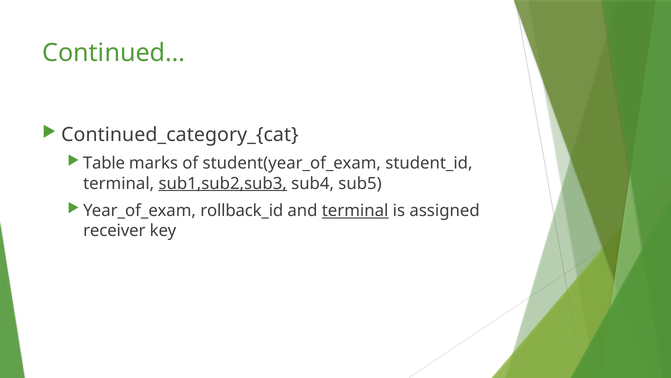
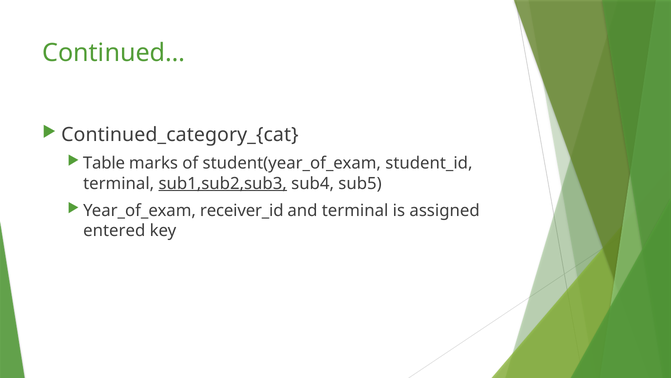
rollback_id: rollback_id -> receiver_id (242, 210)
terminal underline: present -> none (355, 210)
receiver: receiver -> entered (114, 230)
